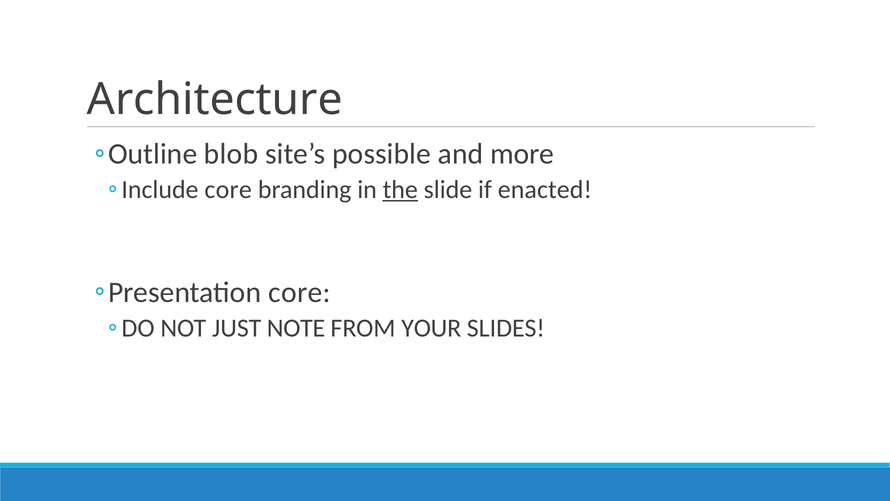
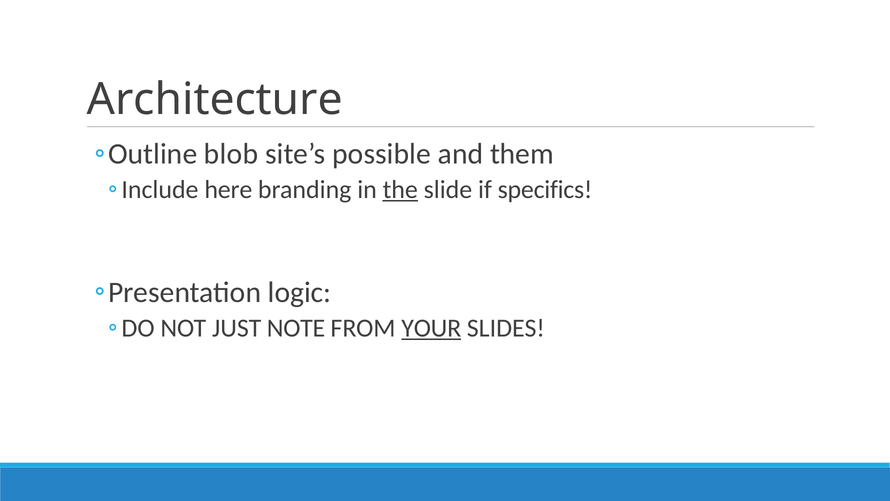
more: more -> them (522, 154)
core: core -> here (228, 190)
enacted: enacted -> specifics (545, 190)
core: core -> logic (300, 292)
YOUR underline: none -> present (431, 328)
